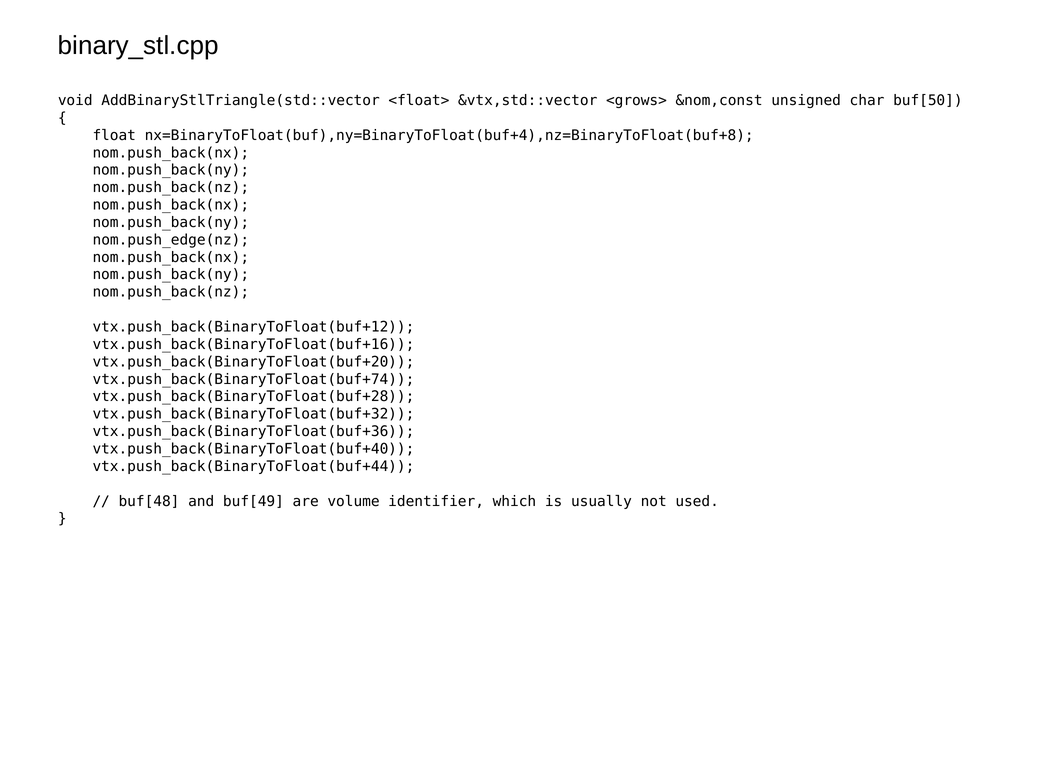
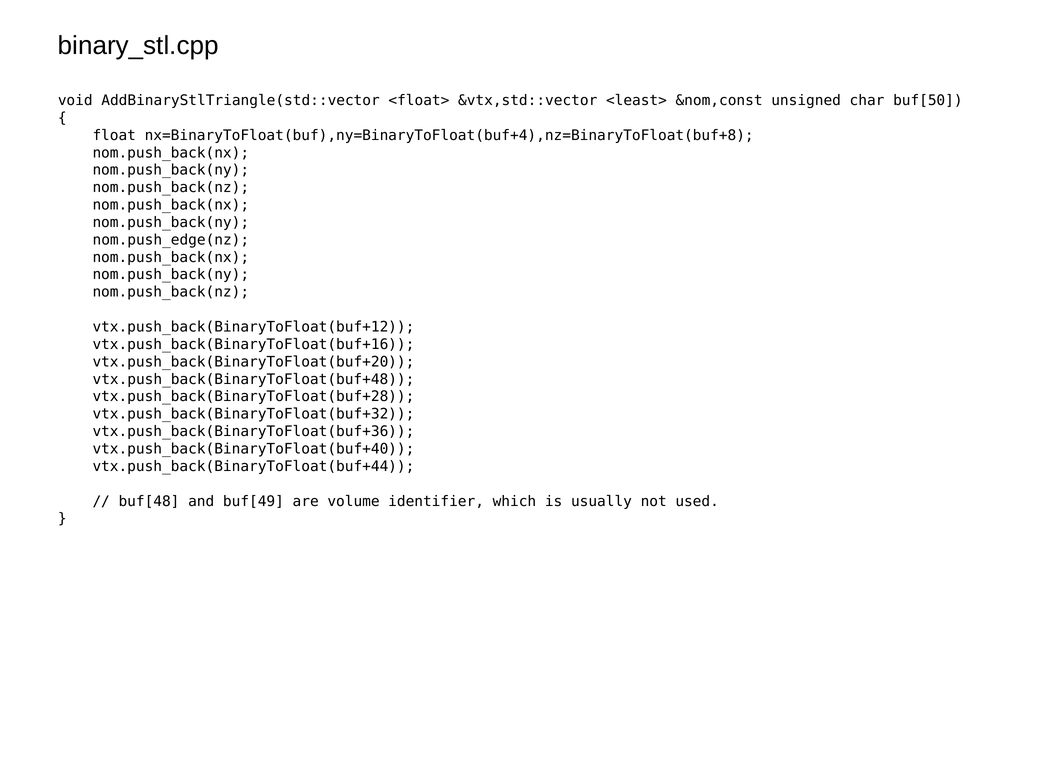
<grows>: <grows> -> <least> (636, 100)
vtx.push_back(BinaryToFloat(buf+74: vtx.push_back(BinaryToFloat(buf+74 -> vtx.push_back(BinaryToFloat(buf+48 (253, 379)
